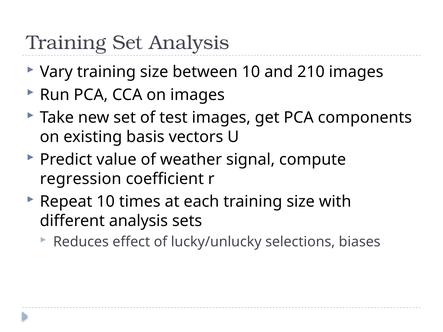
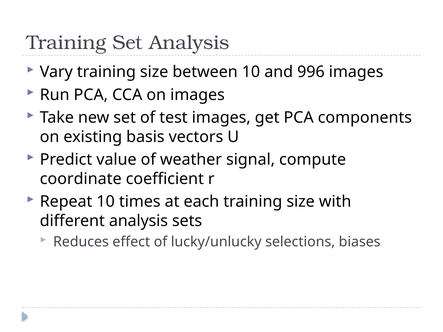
210: 210 -> 996 (311, 72)
regression: regression -> coordinate (81, 179)
